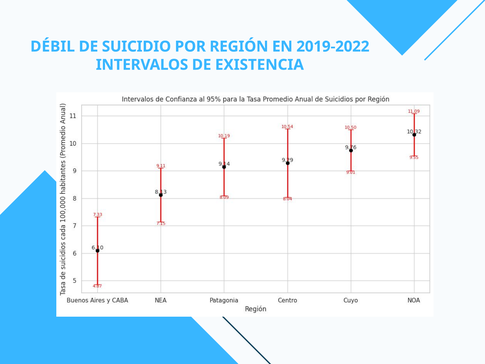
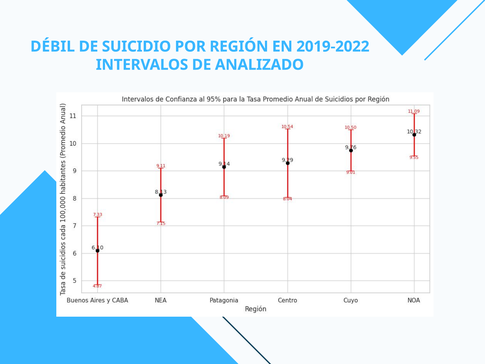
EXISTENCIA: EXISTENCIA -> ANALIZADO (259, 65)
